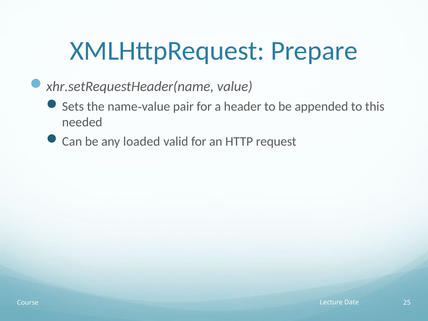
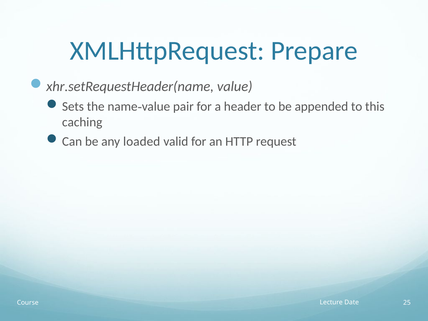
needed: needed -> caching (82, 122)
